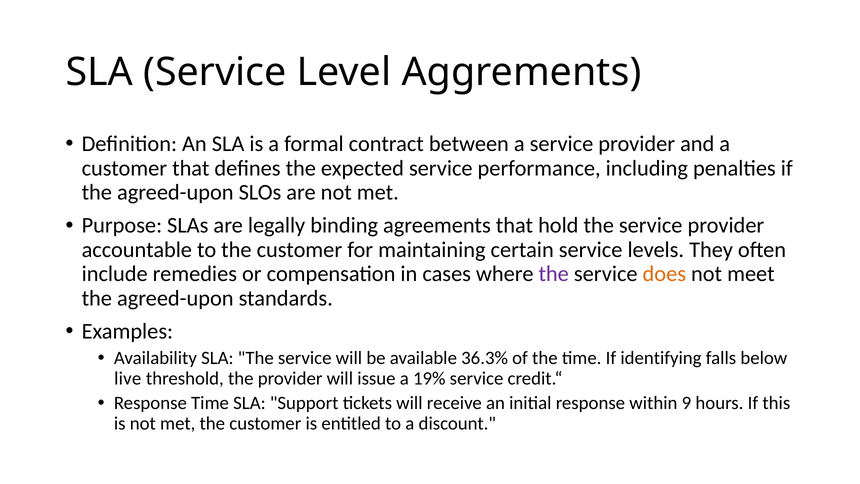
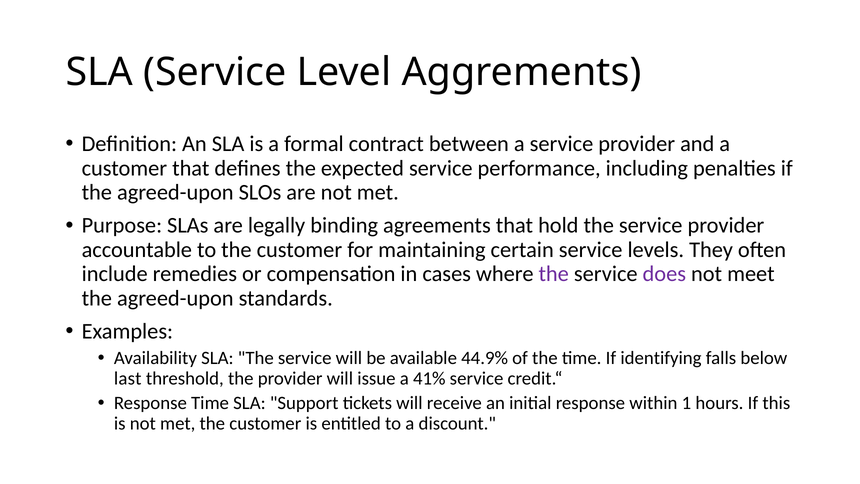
does colour: orange -> purple (664, 274)
36.3%: 36.3% -> 44.9% (485, 358)
live: live -> last (128, 378)
19%: 19% -> 41% (429, 378)
9: 9 -> 1 (686, 403)
